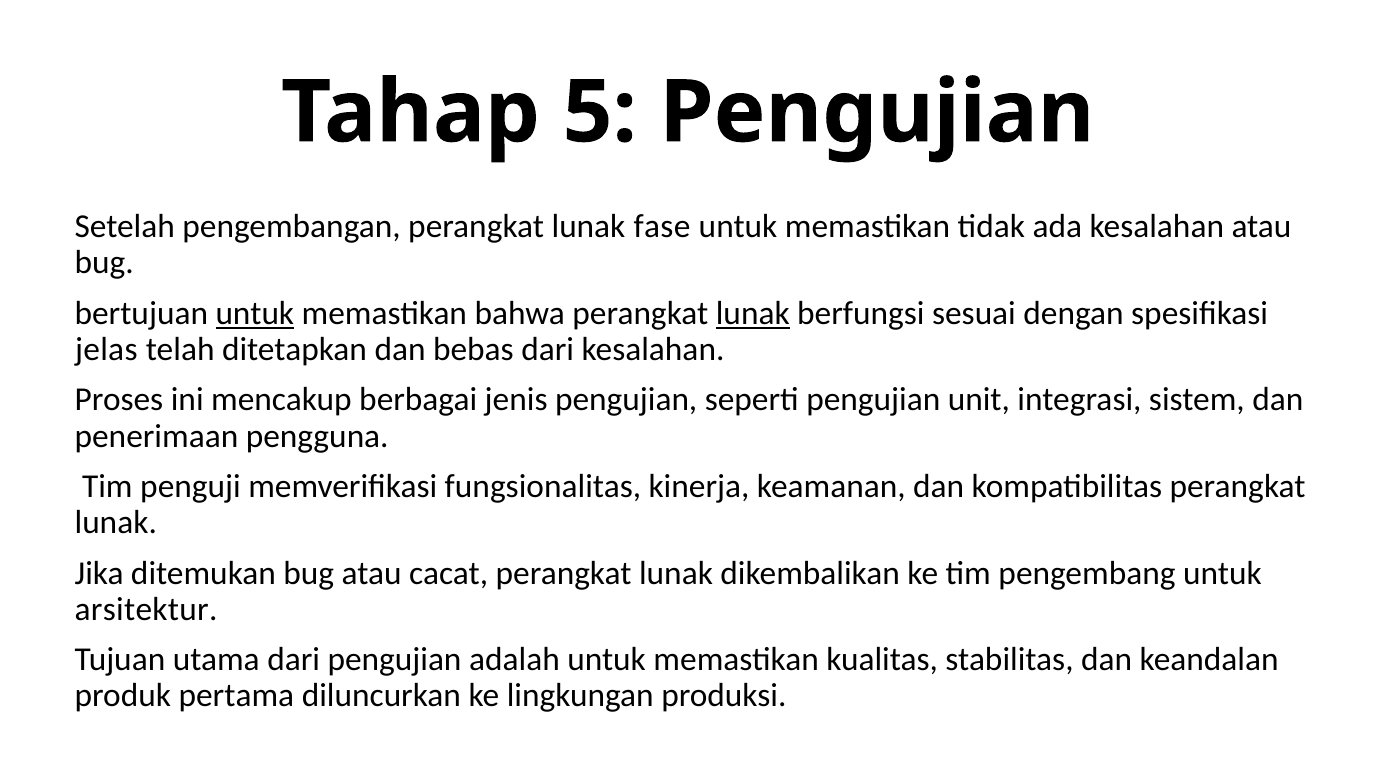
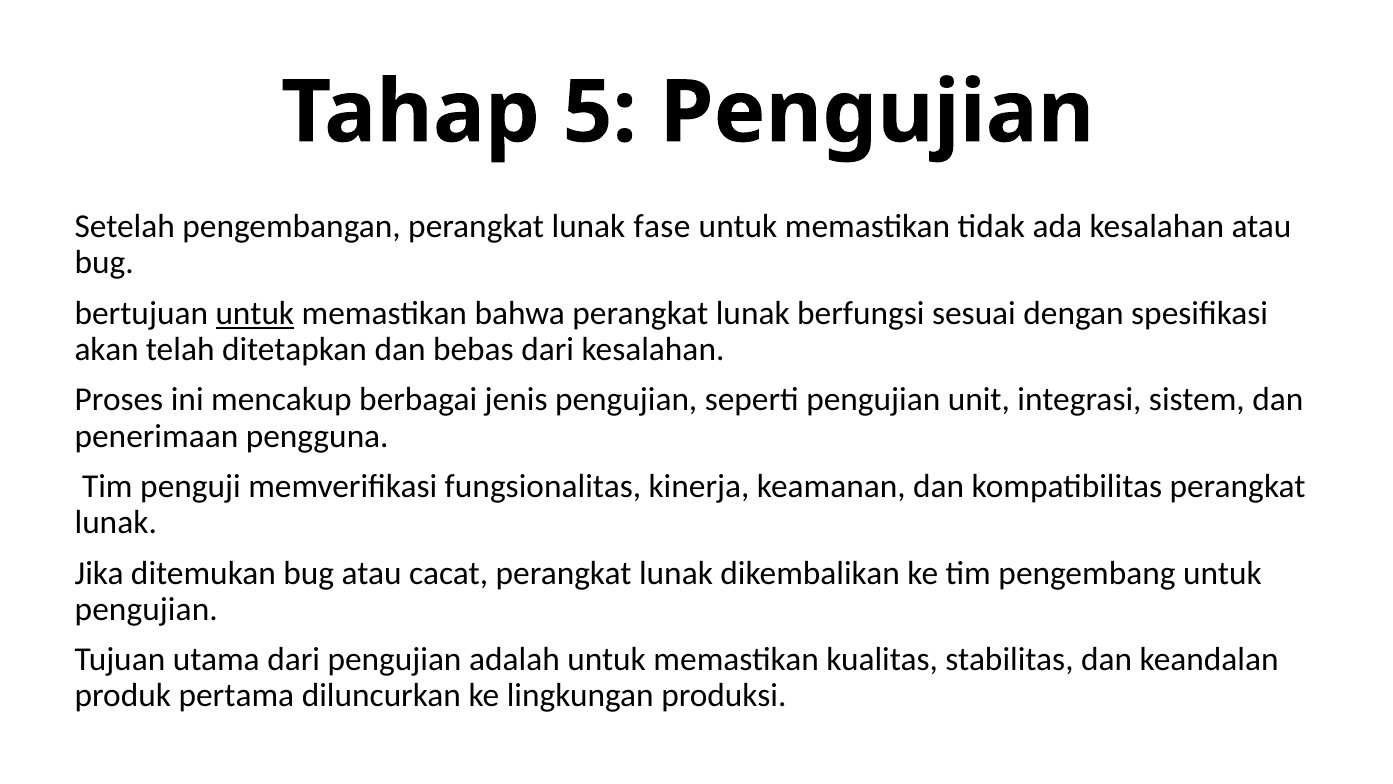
lunak underline: present -> none (753, 313)
jelas: jelas -> akan (107, 349)
arsitektur: arsitektur -> pengujian (146, 609)
